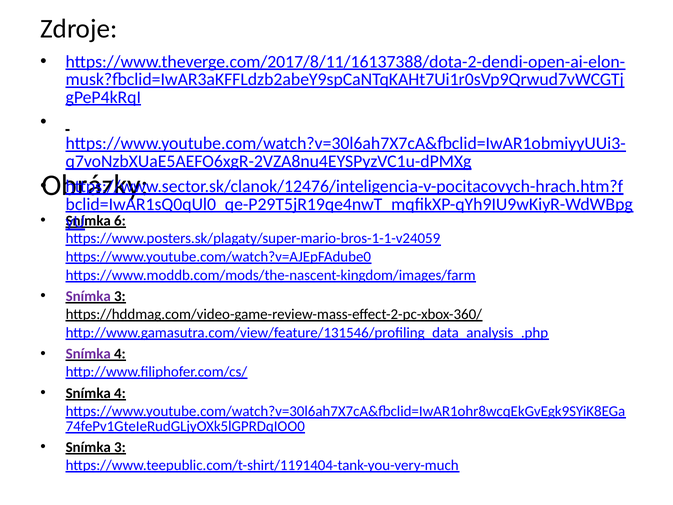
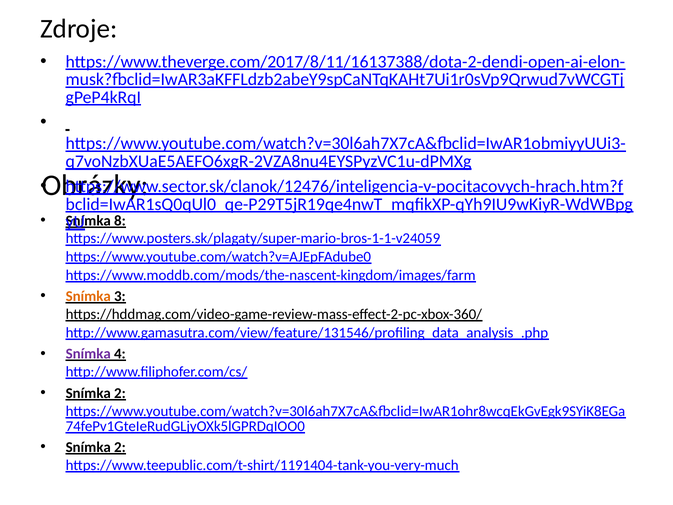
6: 6 -> 8 (120, 220)
Snímka colour: purple -> orange (88, 296)
4: 4 -> 2 (120, 393)
3: 3 -> 2 (120, 447)
